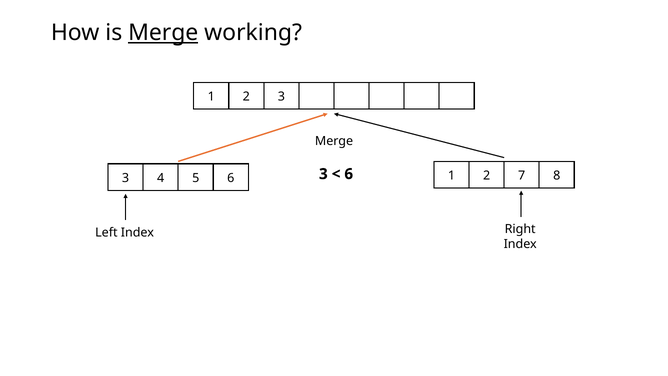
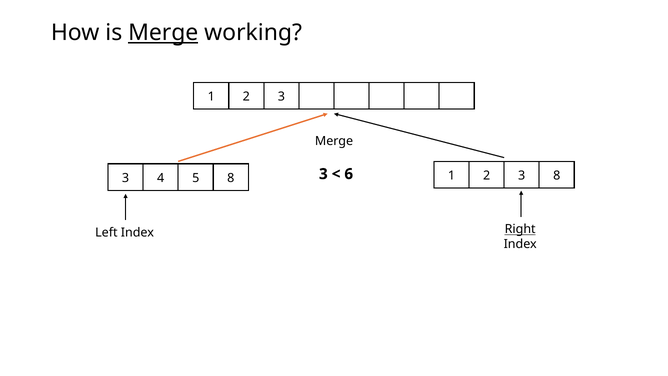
5 6: 6 -> 8 (231, 178)
7: 7 -> 3 (522, 175)
Right underline: none -> present (520, 229)
